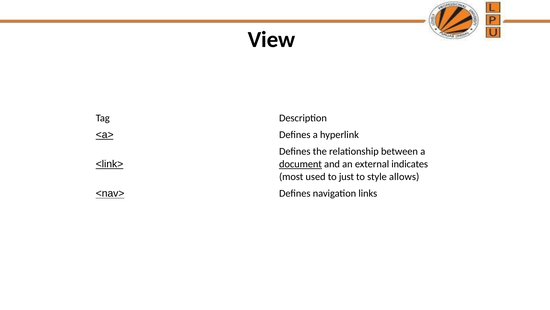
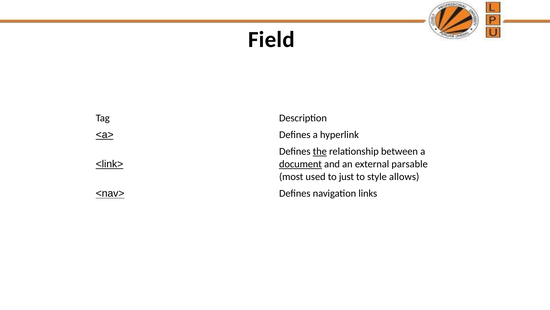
View: View -> Field (271, 39)
the underline: none -> present (320, 151)
indicates: indicates -> parsable (410, 164)
